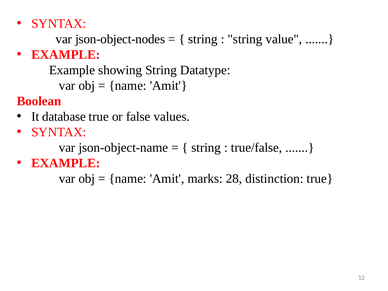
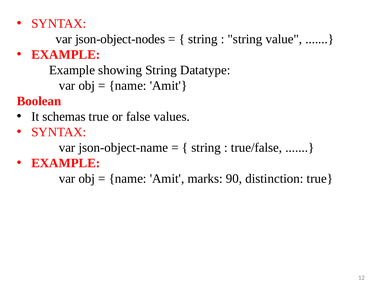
database: database -> schemas (64, 117)
28: 28 -> 90 (234, 179)
